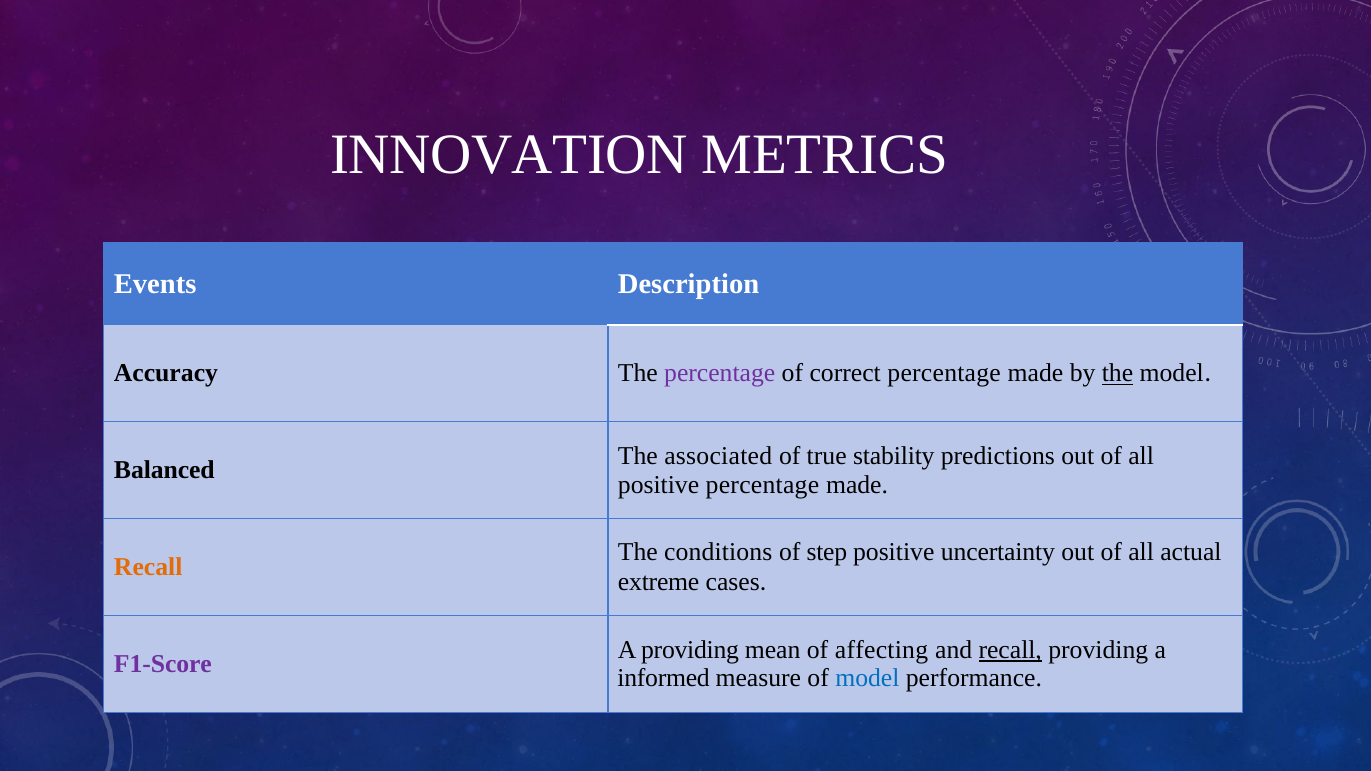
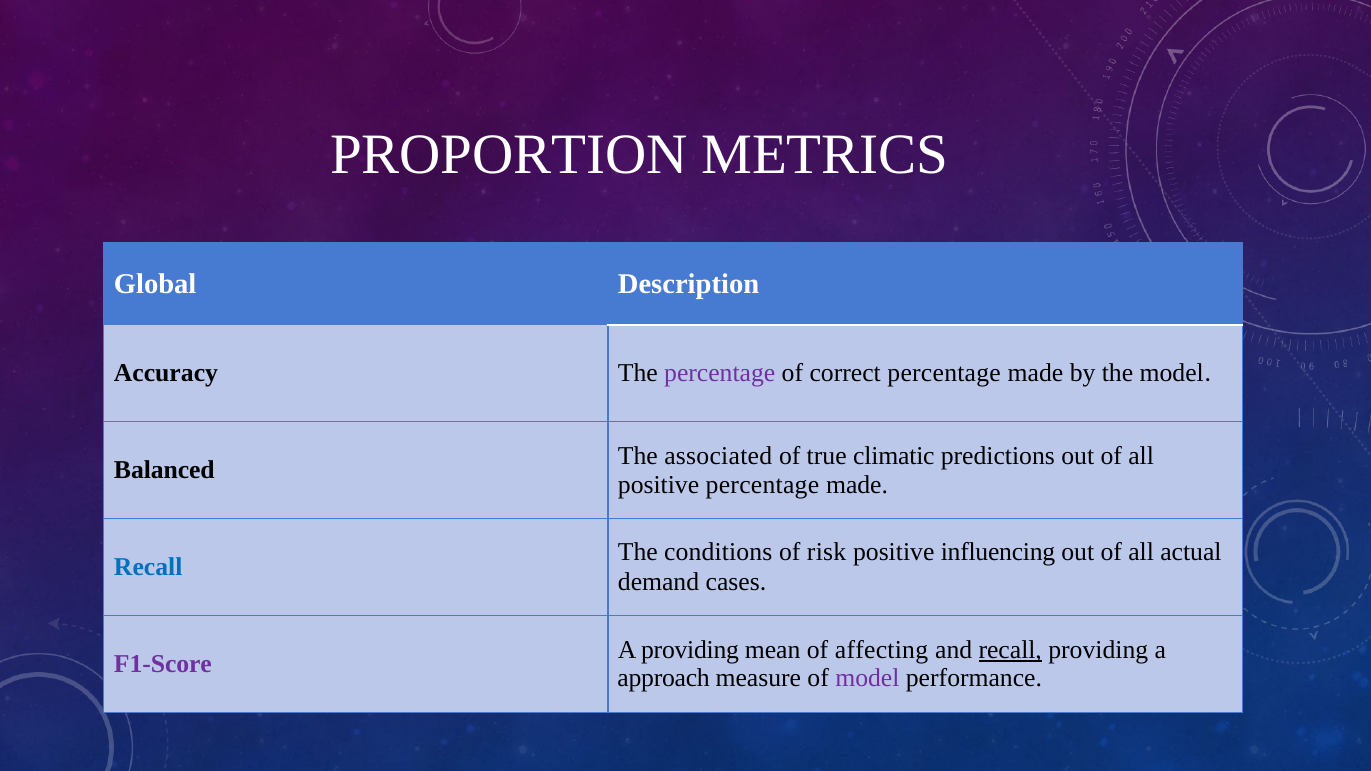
INNOVATION: INNOVATION -> PROPORTION (509, 154)
Events: Events -> Global (155, 284)
the underline: present -> none (1117, 374)
stability: stability -> climatic (894, 456)
step: step -> risk (827, 552)
uncertainty: uncertainty -> influencing (998, 552)
Recall colour: orange -> blue (148, 567)
extreme: extreme -> demand (659, 582)
informed: informed -> approach (664, 679)
model colour: blue -> purple (867, 679)
